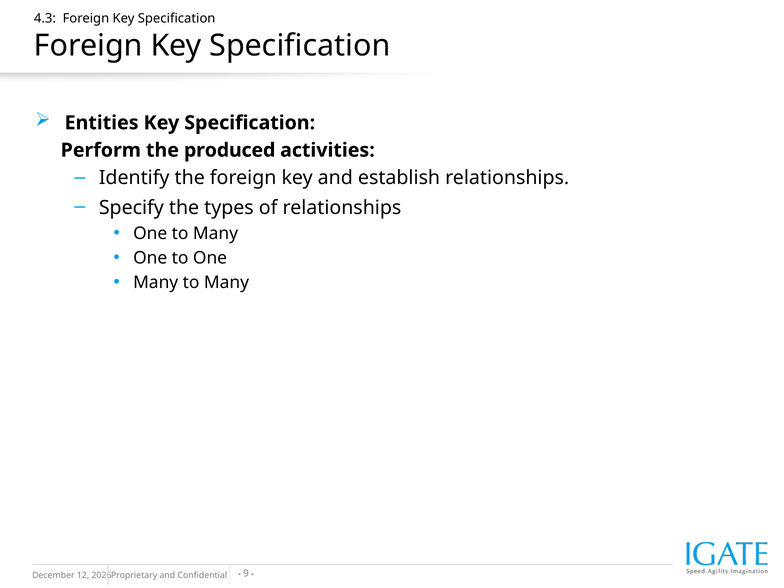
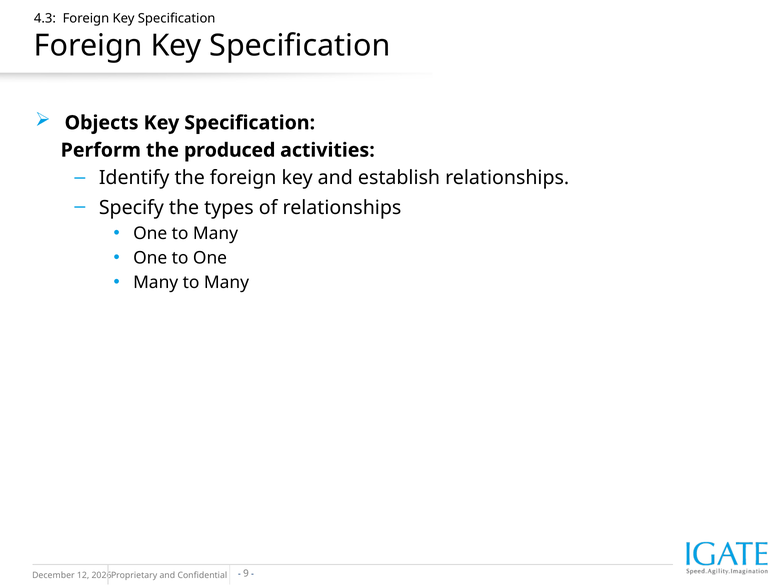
Entities: Entities -> Objects (102, 123)
